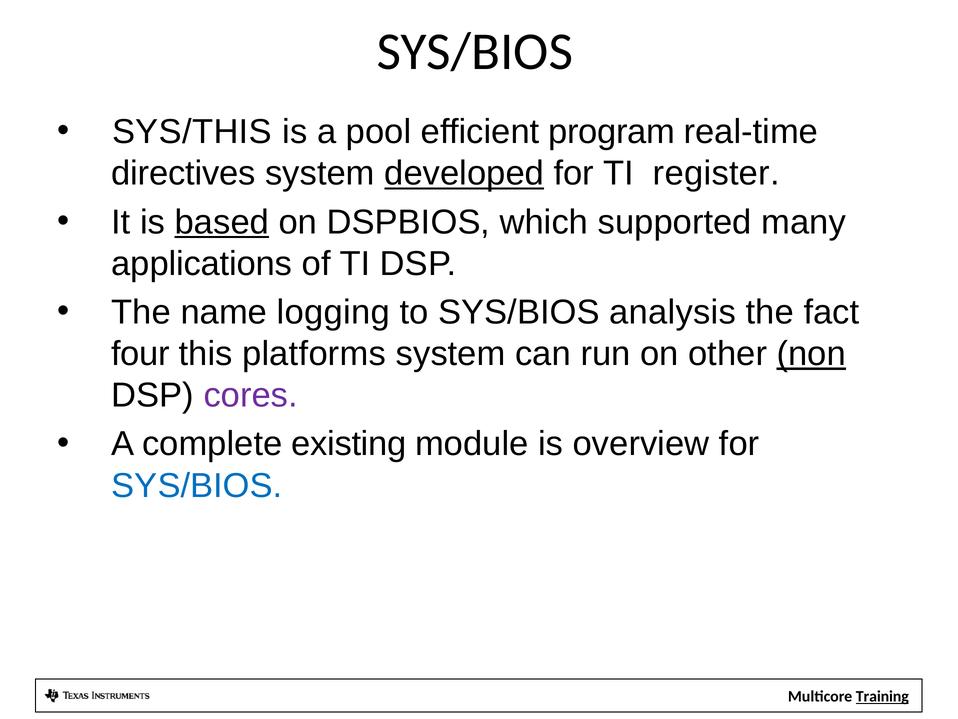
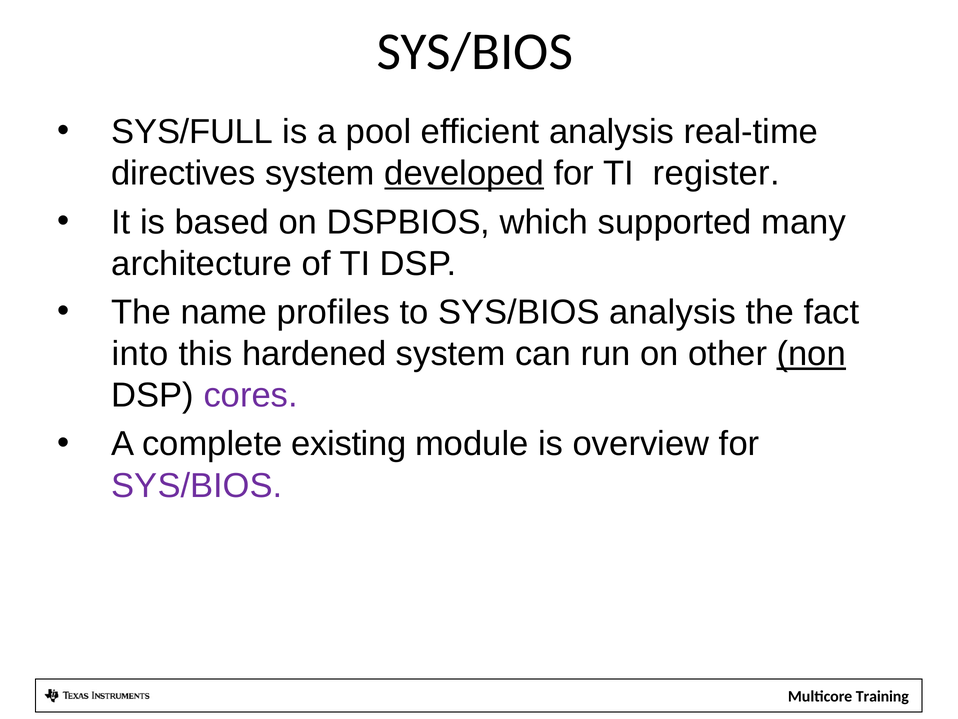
SYS/THIS: SYS/THIS -> SYS/FULL (192, 132)
efficient program: program -> analysis (612, 132)
based underline: present -> none (222, 222)
applications: applications -> architecture (202, 264)
logging: logging -> profiles (333, 312)
four: four -> into (140, 354)
platforms: platforms -> hardened (314, 354)
SYS/BIOS colour: blue -> purple (197, 485)
Training underline: present -> none (882, 696)
